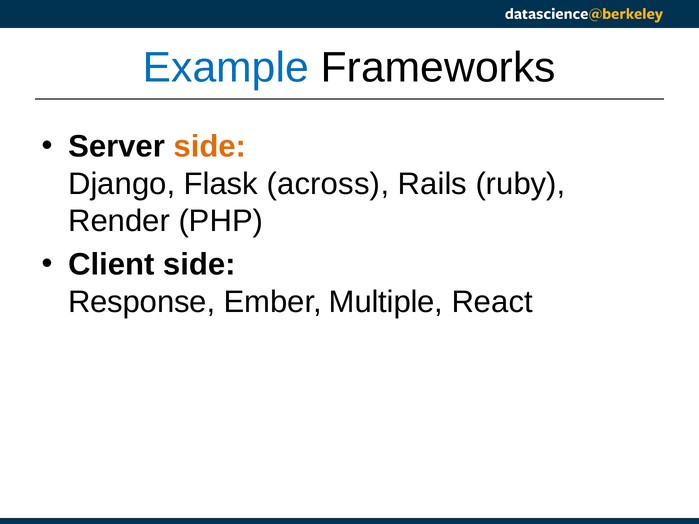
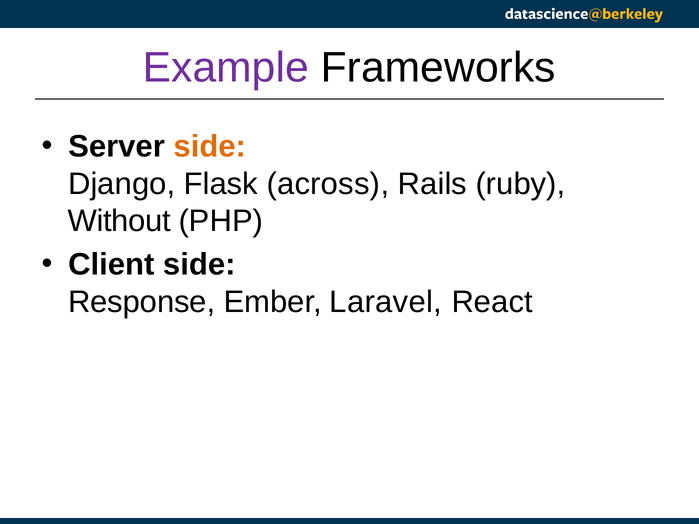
Example colour: blue -> purple (226, 68)
Render: Render -> Without (119, 221)
Multiple: Multiple -> Laravel (386, 302)
